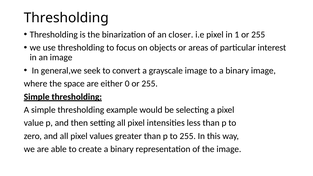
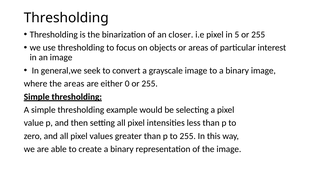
1: 1 -> 5 (237, 35)
the space: space -> areas (74, 84)
